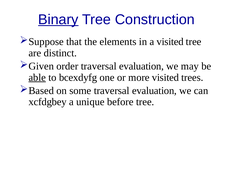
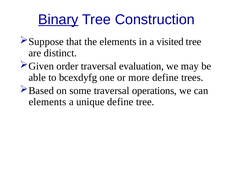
able underline: present -> none (37, 77)
more visited: visited -> define (165, 77)
some traversal evaluation: evaluation -> operations (154, 91)
xcfdgbey: xcfdgbey -> elements (47, 102)
unique before: before -> define (120, 102)
